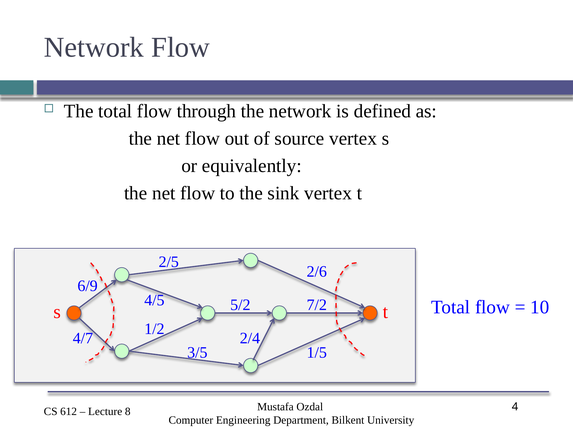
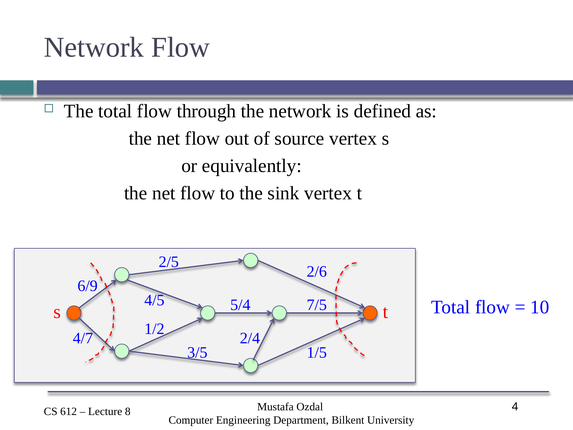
5/2: 5/2 -> 5/4 (240, 305)
7/2: 7/2 -> 7/5 (317, 305)
